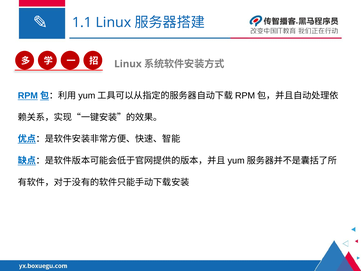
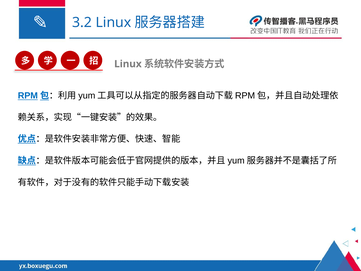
1.1: 1.1 -> 3.2 (82, 22)
